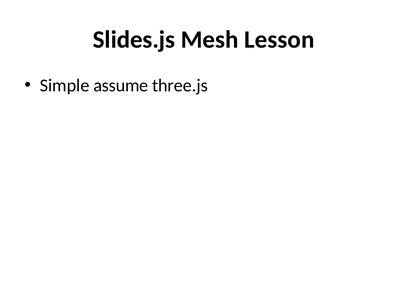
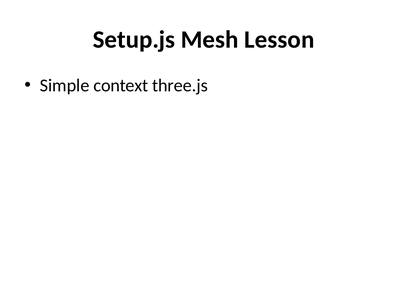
Slides.js: Slides.js -> Setup.js (134, 39)
assume: assume -> context (121, 86)
